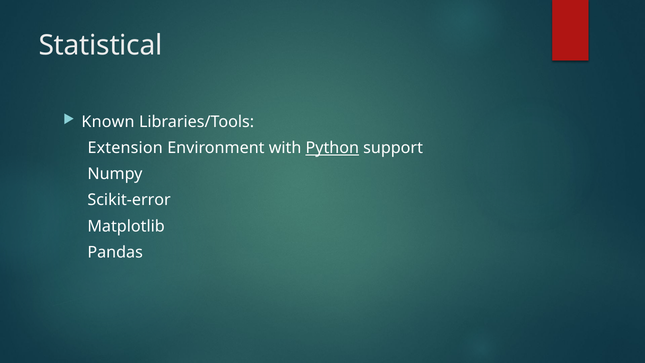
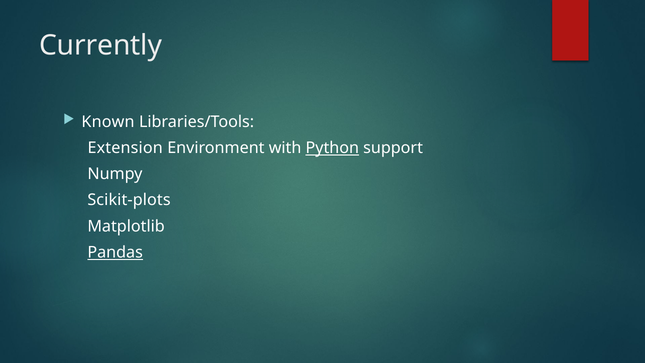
Statistical: Statistical -> Currently (101, 45)
Scikit-error: Scikit-error -> Scikit-plots (129, 200)
Pandas underline: none -> present (115, 252)
